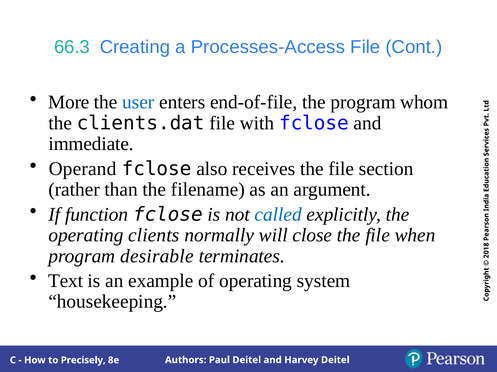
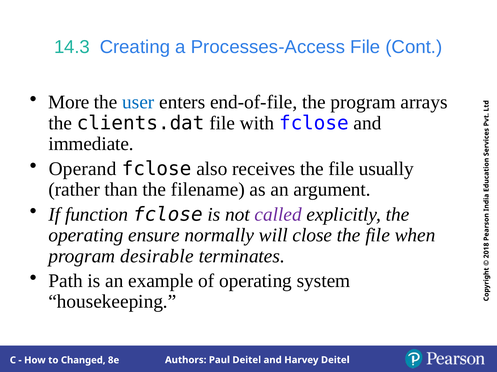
66.3: 66.3 -> 14.3 (72, 47)
whom: whom -> arrays (424, 102)
section: section -> usually (386, 169)
called colour: blue -> purple (278, 215)
clients: clients -> ensure (154, 236)
Text: Text -> Path (66, 281)
Precisely: Precisely -> Changed (83, 361)
